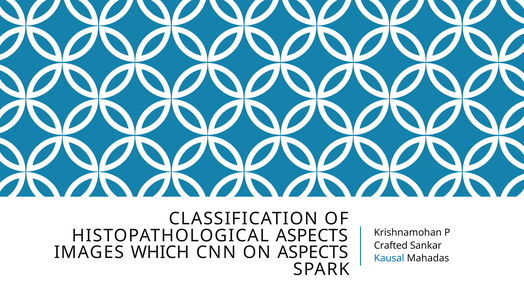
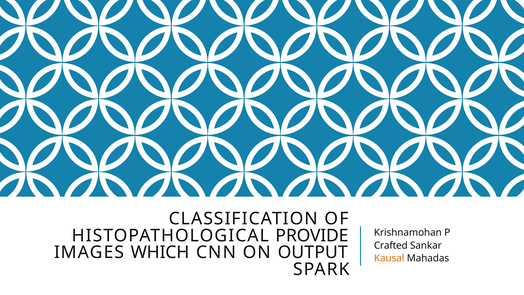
HISTOPATHOLOGICAL ASPECTS: ASPECTS -> PROVIDE (312, 235)
ON ASPECTS: ASPECTS -> OUTPUT (313, 252)
Kausal colour: blue -> orange (389, 258)
